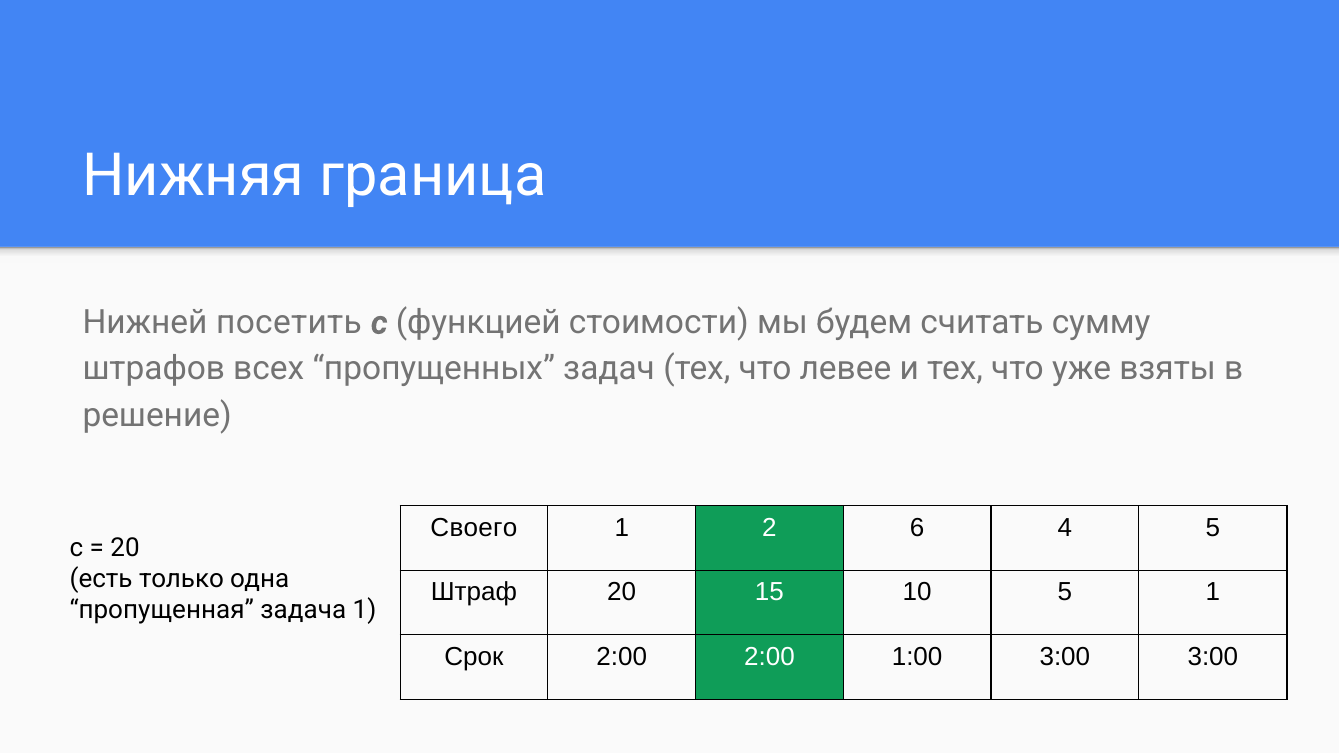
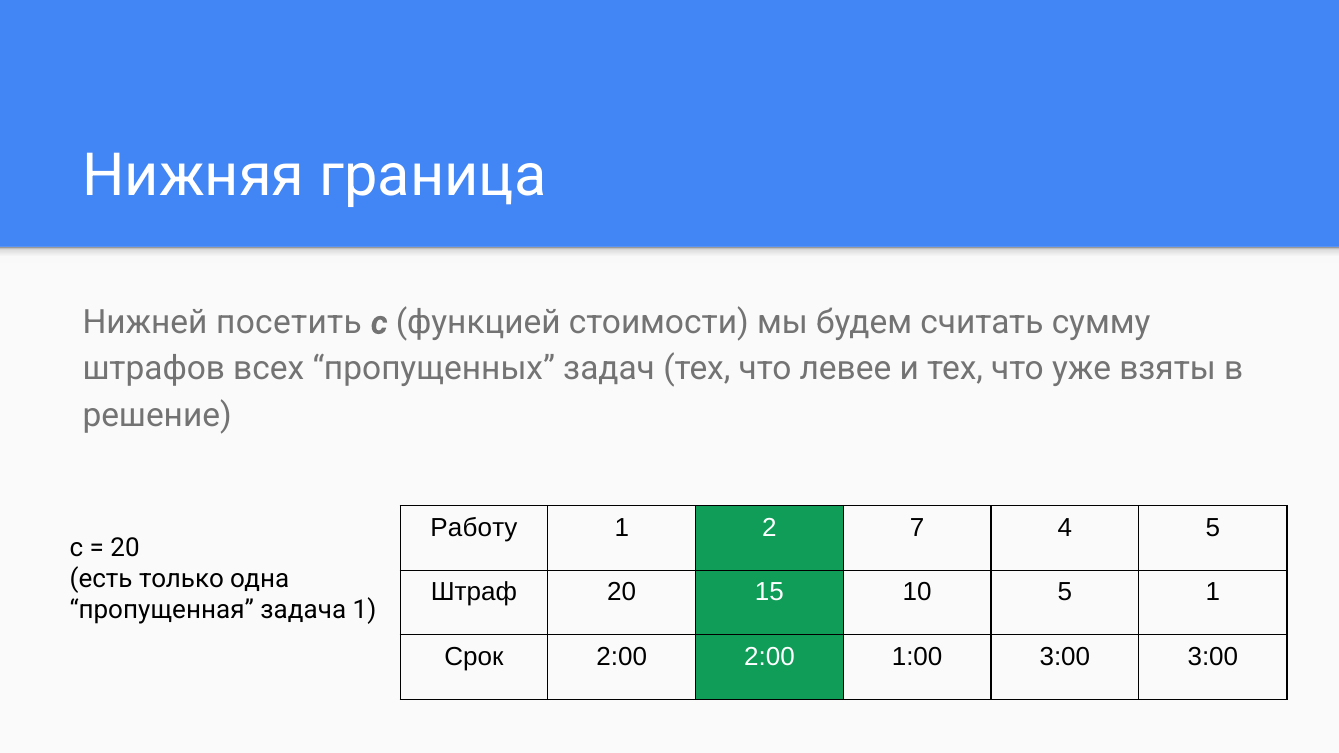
Своего: Своего -> Работу (474, 528)
6: 6 -> 7 (917, 528)
